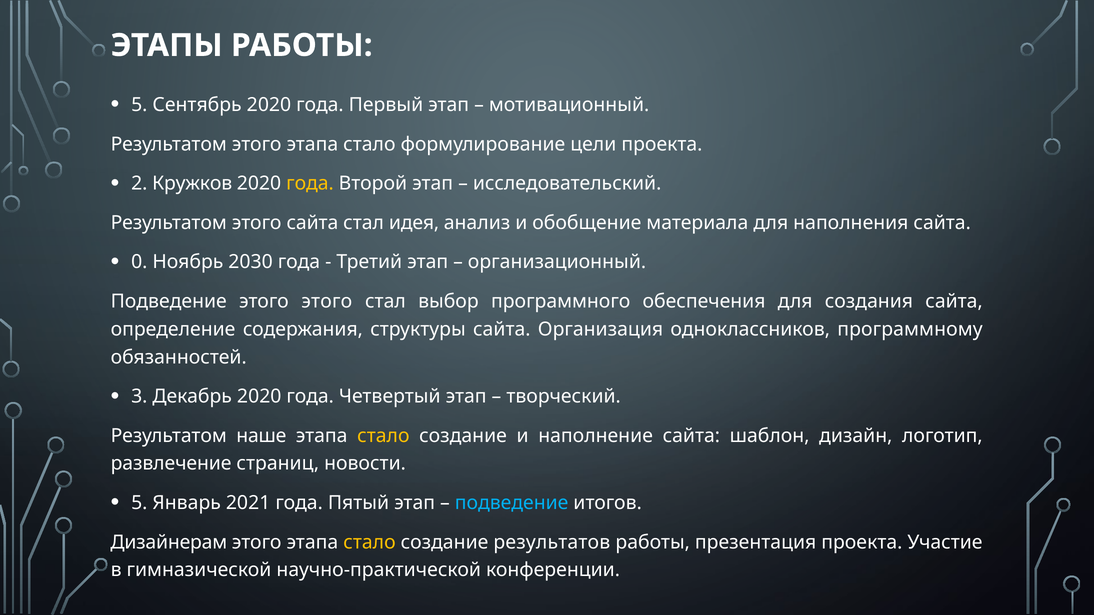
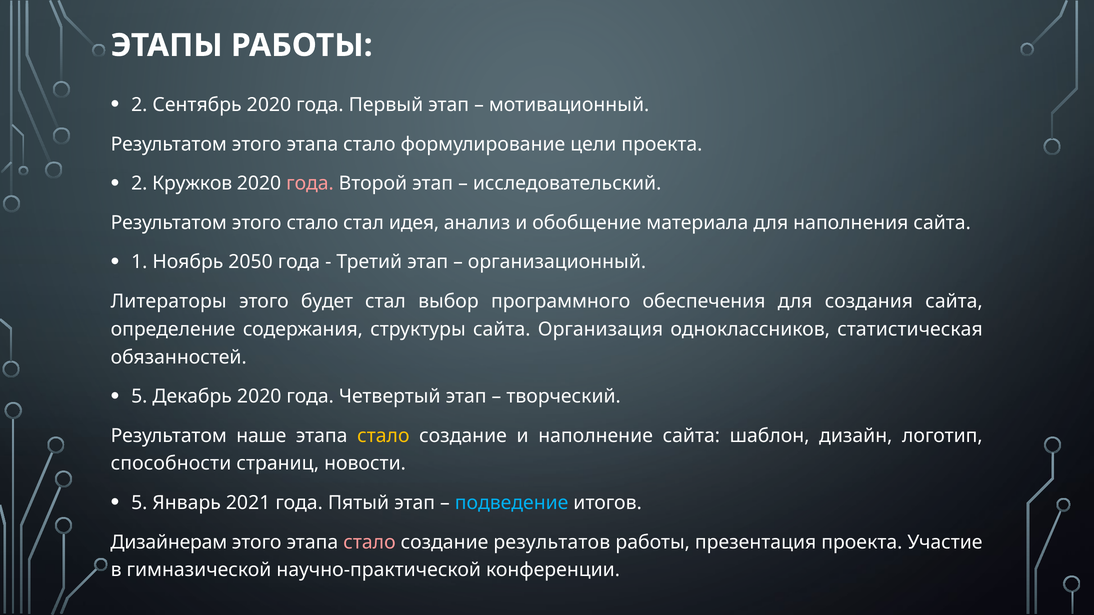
5: 5 -> 2 (139, 105)
года colour: yellow -> pink (310, 184)
этого сайта: сайта -> стало (312, 223)
0: 0 -> 1 (139, 262)
2030: 2030 -> 2050 (251, 262)
Подведение: Подведение -> Литераторы (169, 302)
этого этого: этого -> будет (327, 302)
программному: программному -> статистическая (910, 329)
3: 3 -> 5 (139, 397)
развлечение: развлечение -> способности (171, 464)
стало colour: yellow -> pink (369, 542)
